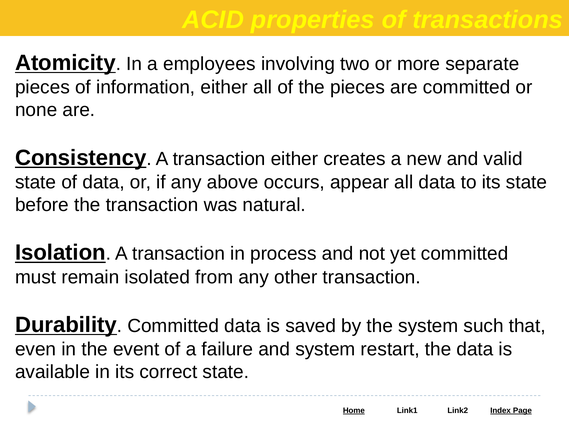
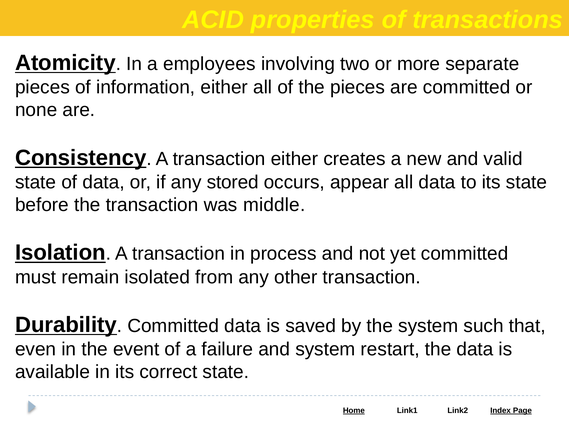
above: above -> stored (233, 182)
natural: natural -> middle (274, 205)
